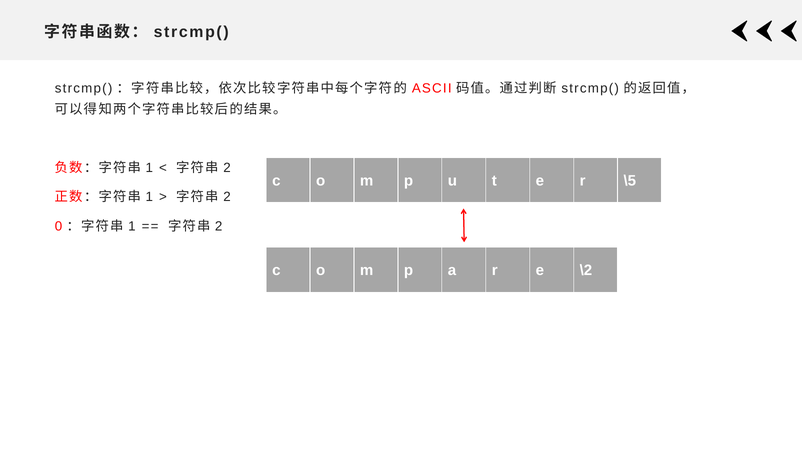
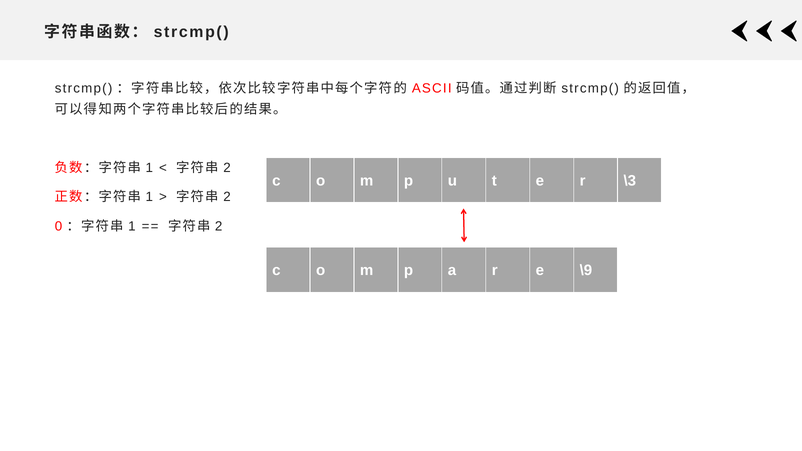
\5: \5 -> \3 (630, 181)
\2: \2 -> \9 (586, 271)
